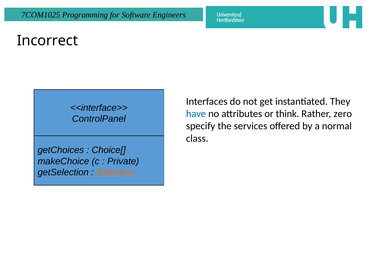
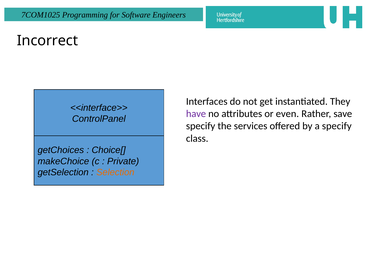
have colour: blue -> purple (196, 114)
think: think -> even (287, 114)
zero: zero -> save (343, 114)
a normal: normal -> specify (337, 126)
